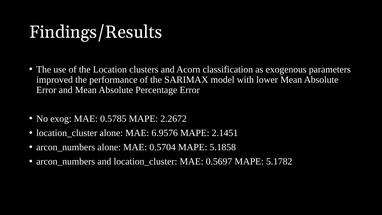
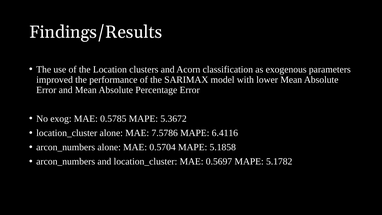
2.2672: 2.2672 -> 5.3672 (174, 119)
6.9576: 6.9576 -> 7.5786 (165, 133)
2.1451: 2.1451 -> 6.4116 (225, 133)
